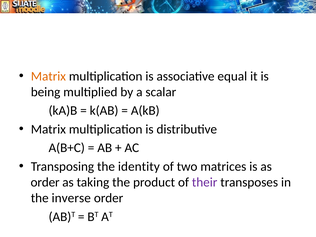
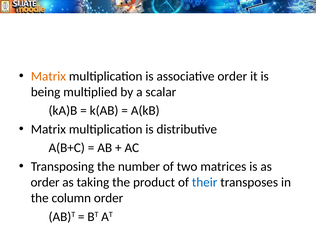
associative equal: equal -> order (232, 76)
identity: identity -> number (139, 166)
their colour: purple -> blue (205, 182)
inverse: inverse -> column (71, 198)
